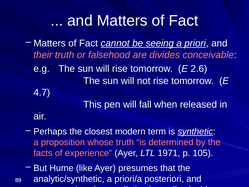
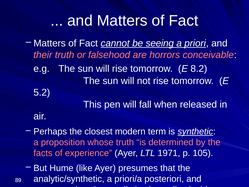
divides: divides -> horrors (165, 55)
2.6: 2.6 -> 8.2 (199, 69)
4.7: 4.7 -> 5.2 (42, 92)
